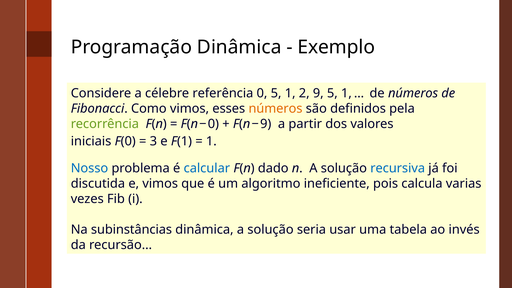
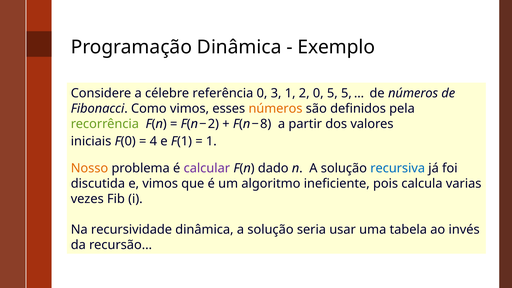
0 5: 5 -> 3 (276, 93)
2 9: 9 -> 0 (318, 93)
1: 1 -> 5 (346, 93)
0: 0 -> 2 (213, 124)
9: 9 -> 8 (266, 124)
3: 3 -> 4 (153, 141)
Nosso colour: blue -> orange (89, 168)
calcular colour: blue -> purple (207, 168)
subinstâncias: subinstâncias -> recursividade (132, 230)
